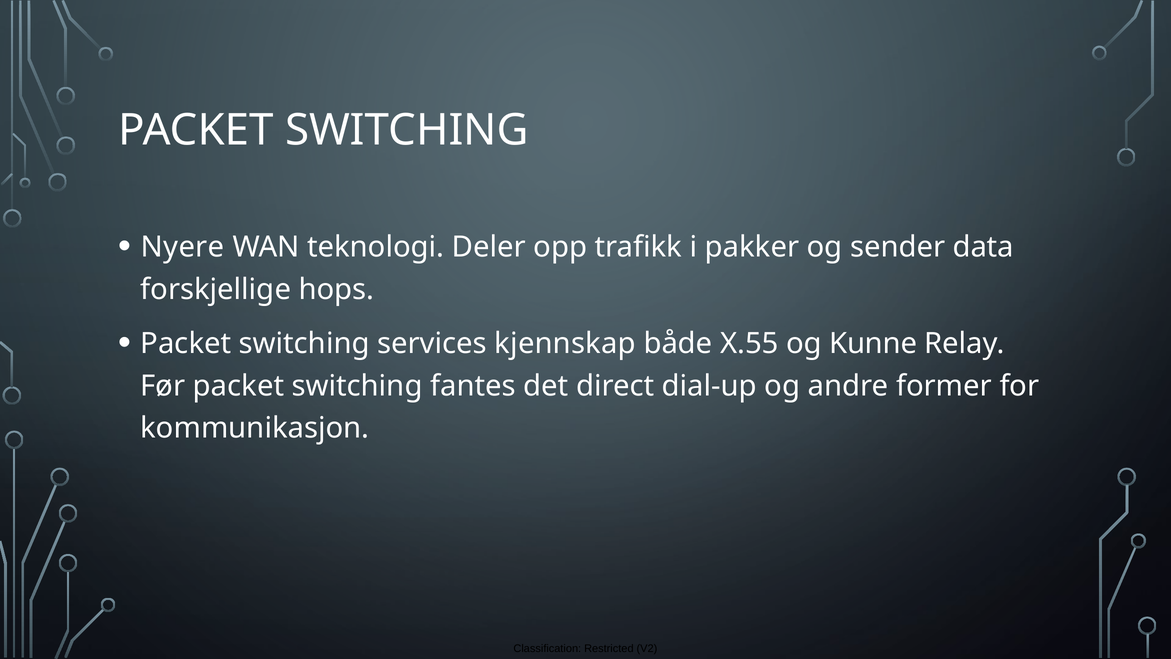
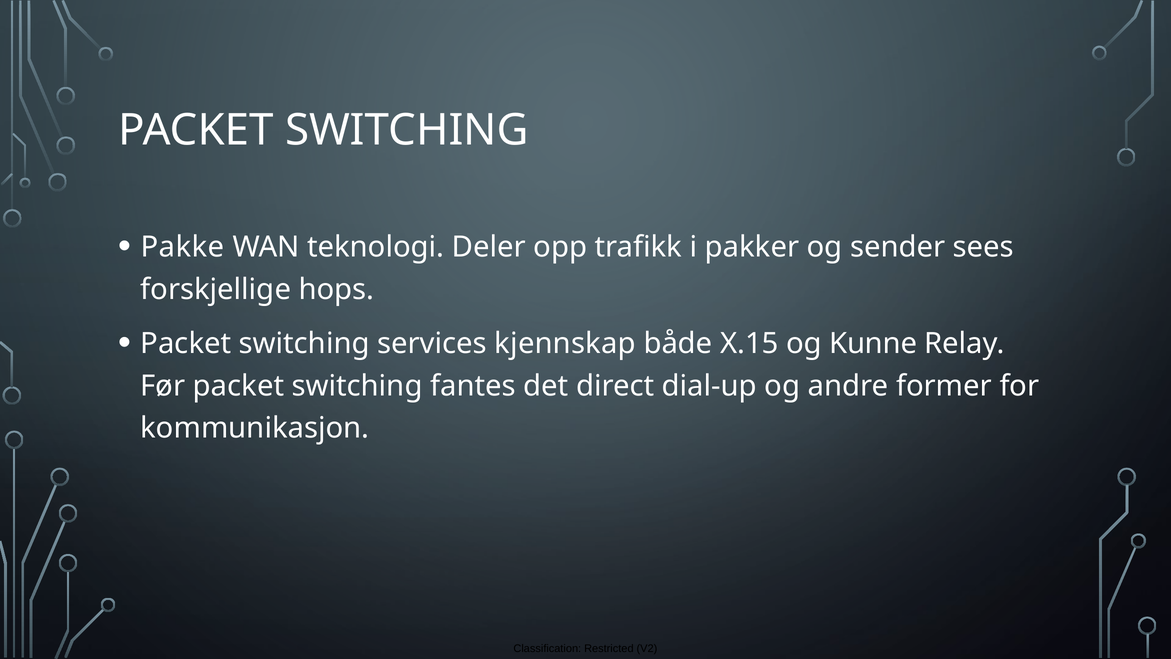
Nyere: Nyere -> Pakke (183, 247)
data: data -> sees (983, 247)
X.55: X.55 -> X.15 (749, 344)
